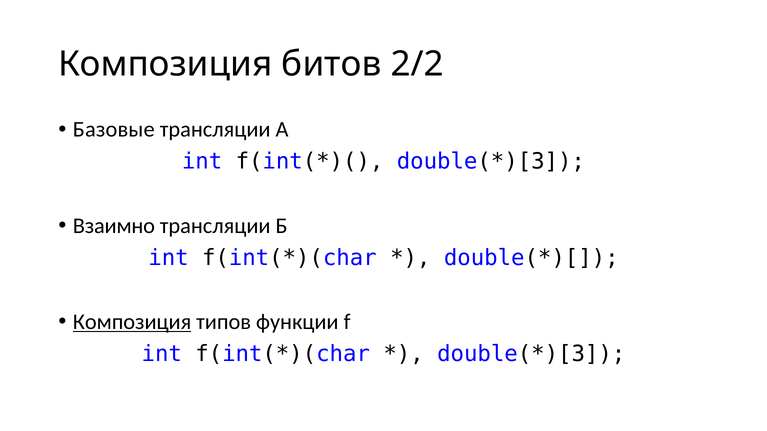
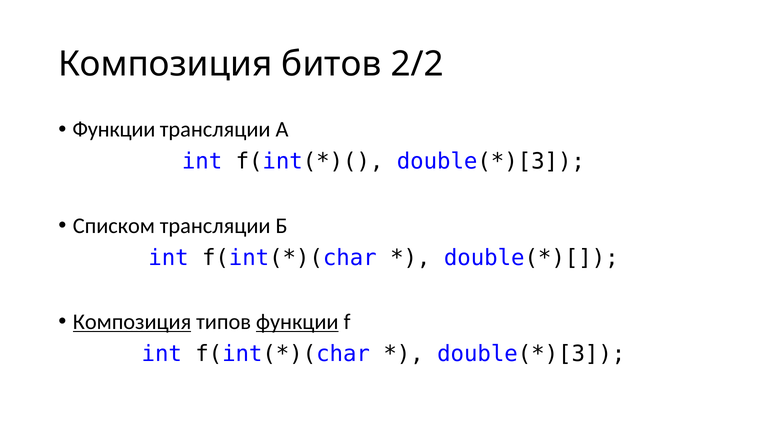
Базовые: Базовые -> Функции (114, 130)
Взаимно: Взаимно -> Списком (114, 226)
функции underline: none -> present (297, 322)
